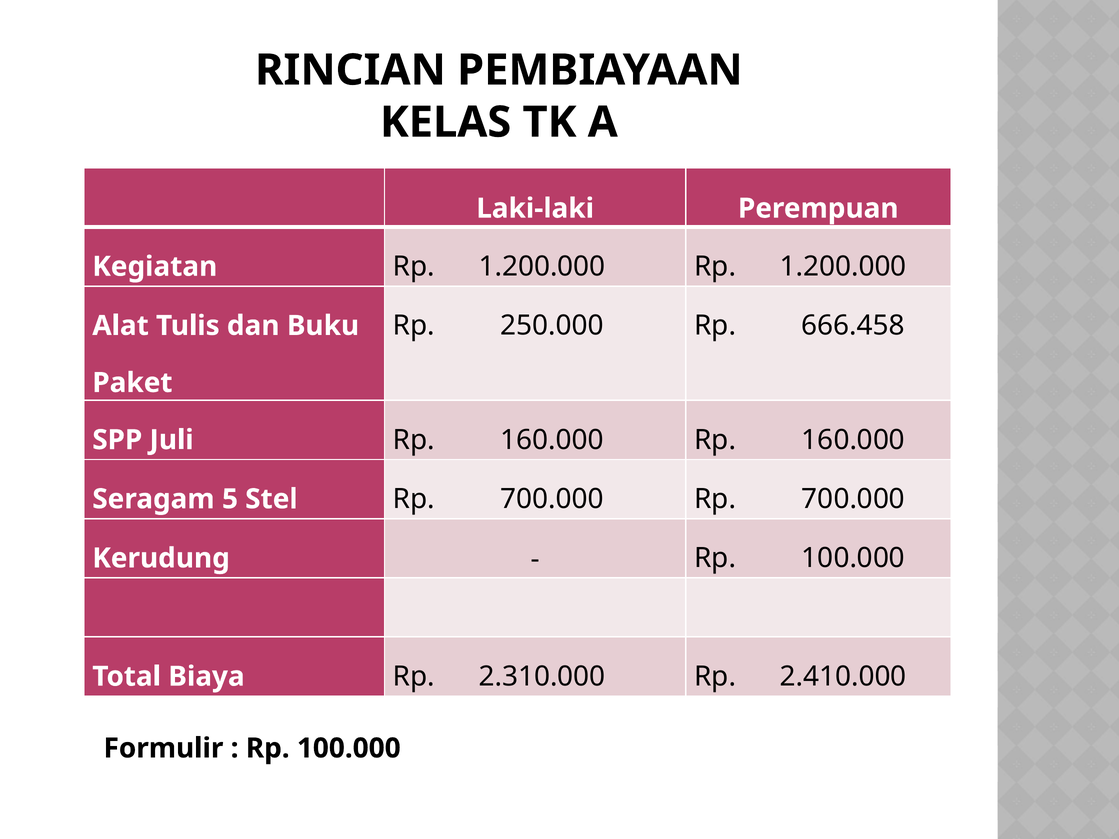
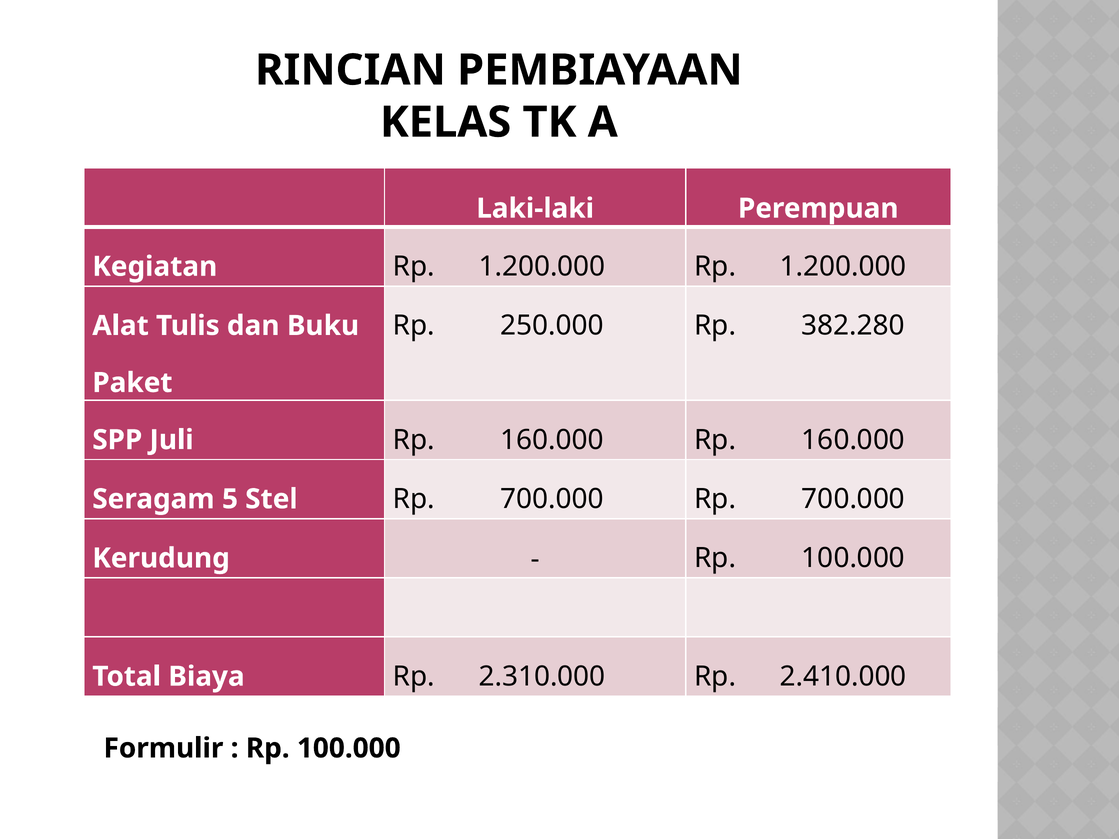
666.458: 666.458 -> 382.280 (853, 326)
